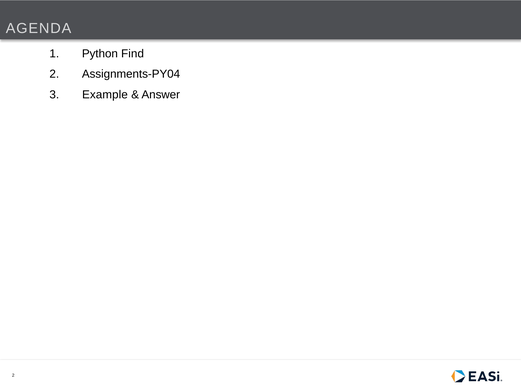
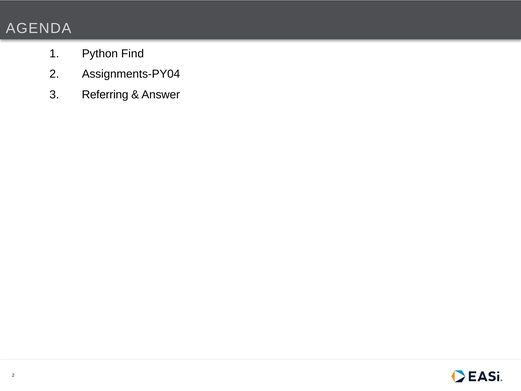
Example: Example -> Referring (105, 94)
